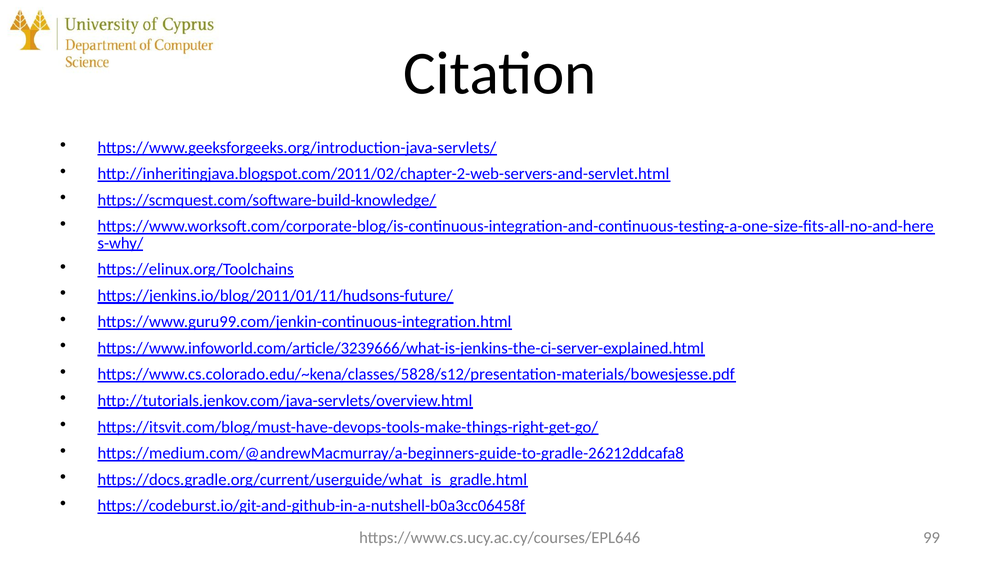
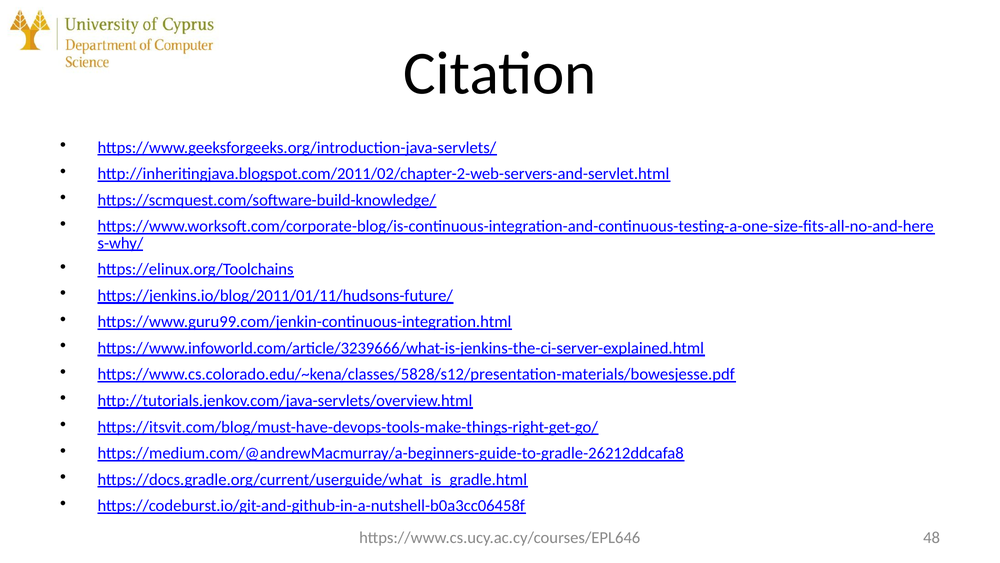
99: 99 -> 48 (932, 537)
